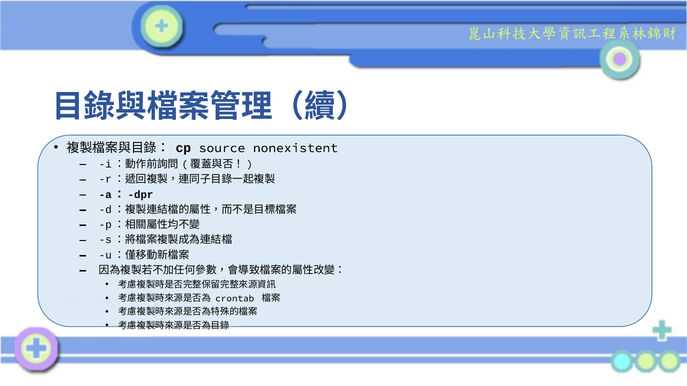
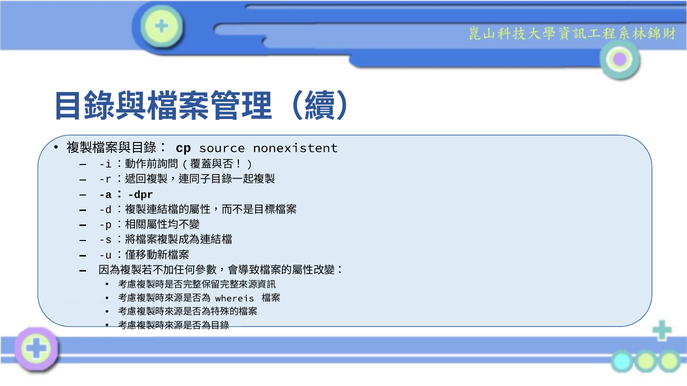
crontab: crontab -> whereis (235, 299)
